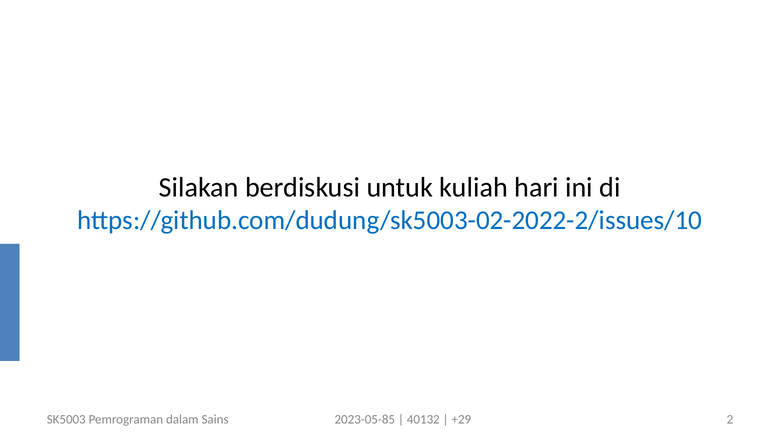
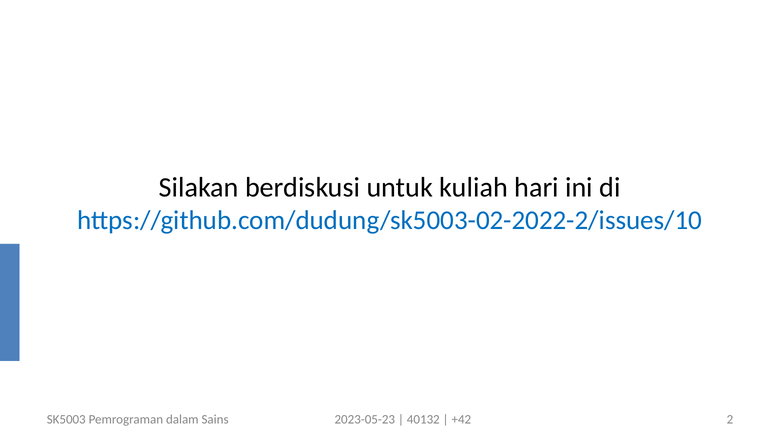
2023-05-85: 2023-05-85 -> 2023-05-23 (365, 419)
+29: +29 -> +42 (461, 419)
